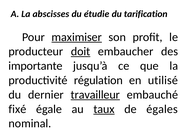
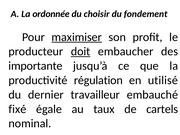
abscisses: abscisses -> ordonnée (51, 14)
étudie: étudie -> choisir (97, 14)
tarification: tarification -> fondement (146, 14)
travailleur underline: present -> none (95, 95)
taux underline: present -> none (104, 109)
égales: égales -> cartels (162, 109)
